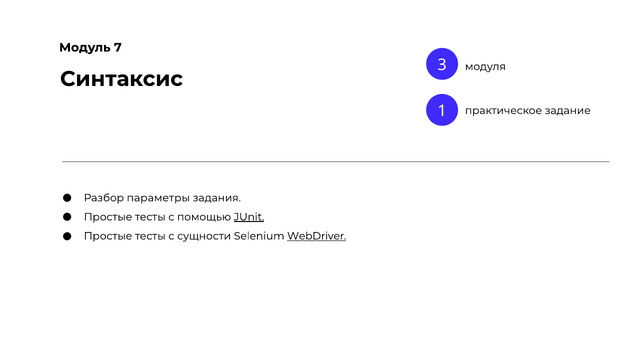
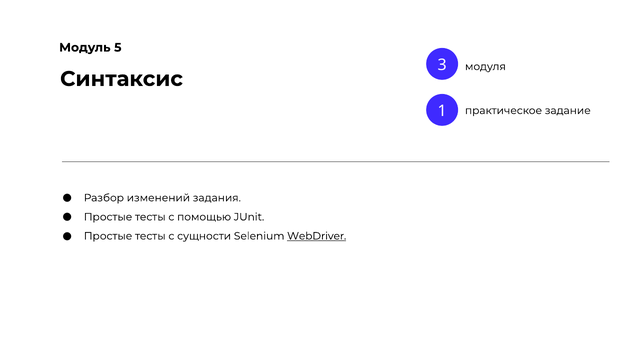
7: 7 -> 5 (118, 48)
параметры: параметры -> изменений (158, 198)
JUnit underline: present -> none (249, 217)
